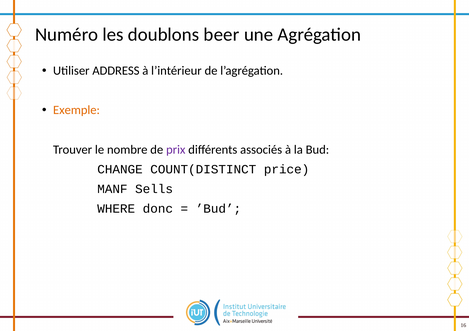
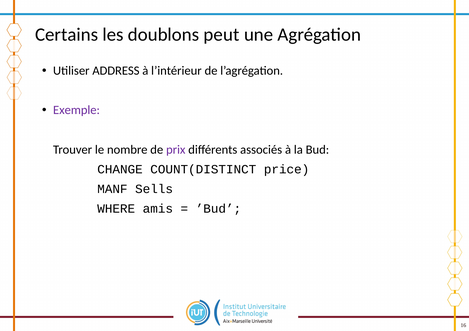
Numéro: Numéro -> Certains (67, 35)
beer: beer -> peut (222, 35)
Exemple colour: orange -> purple (76, 110)
donc: donc -> amis (158, 209)
